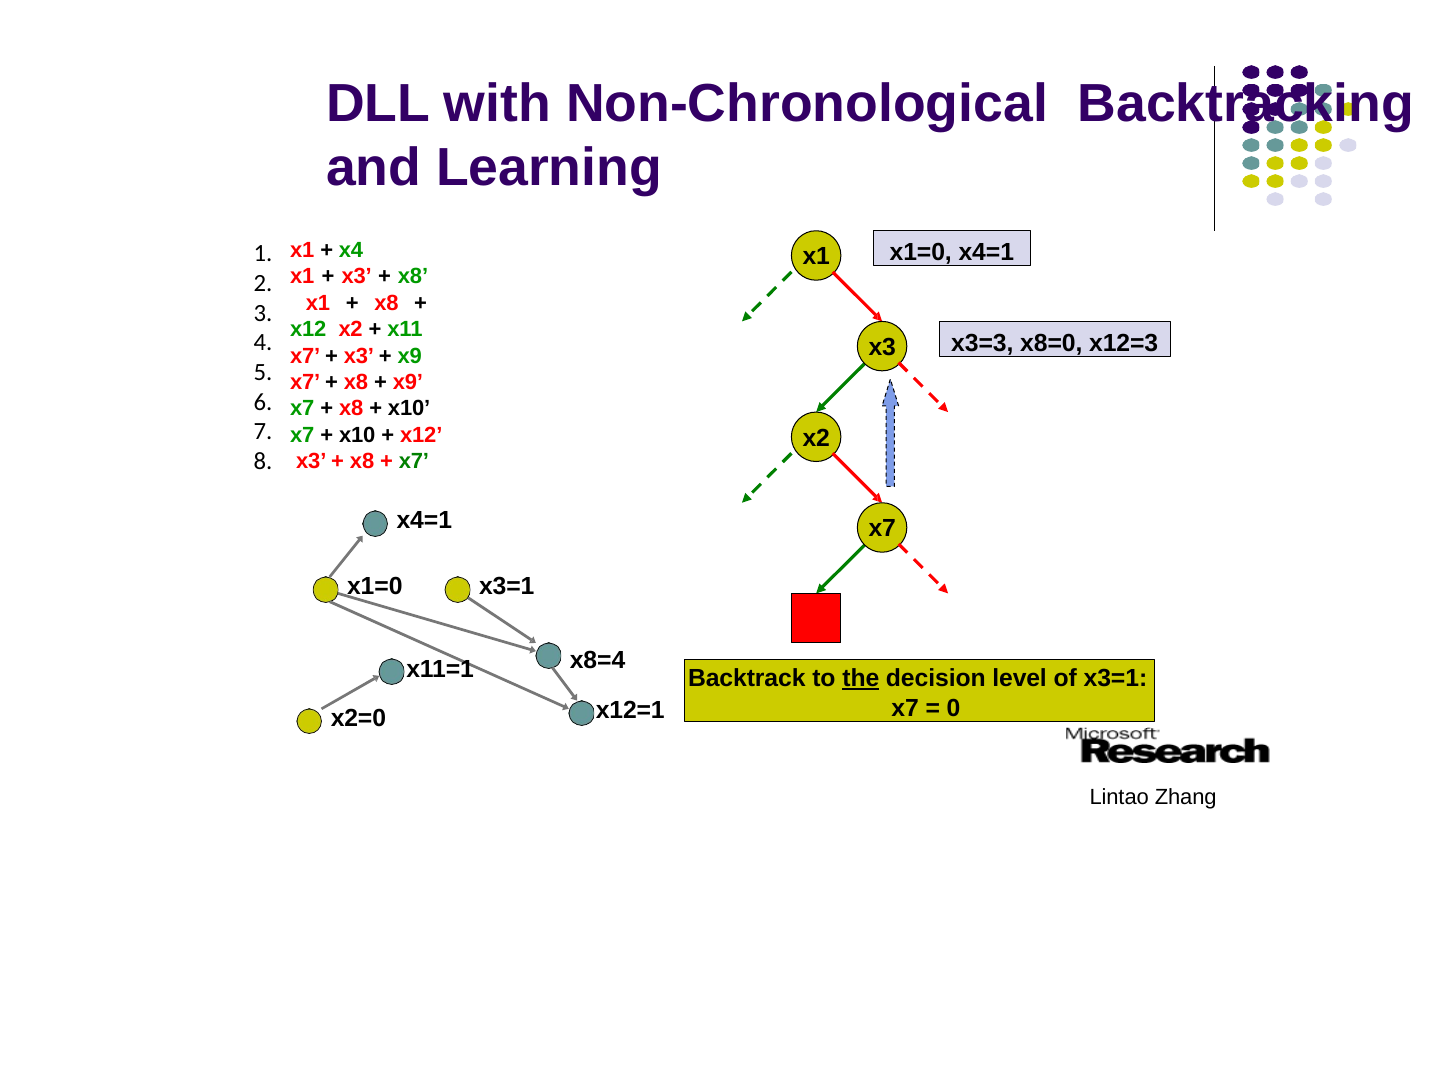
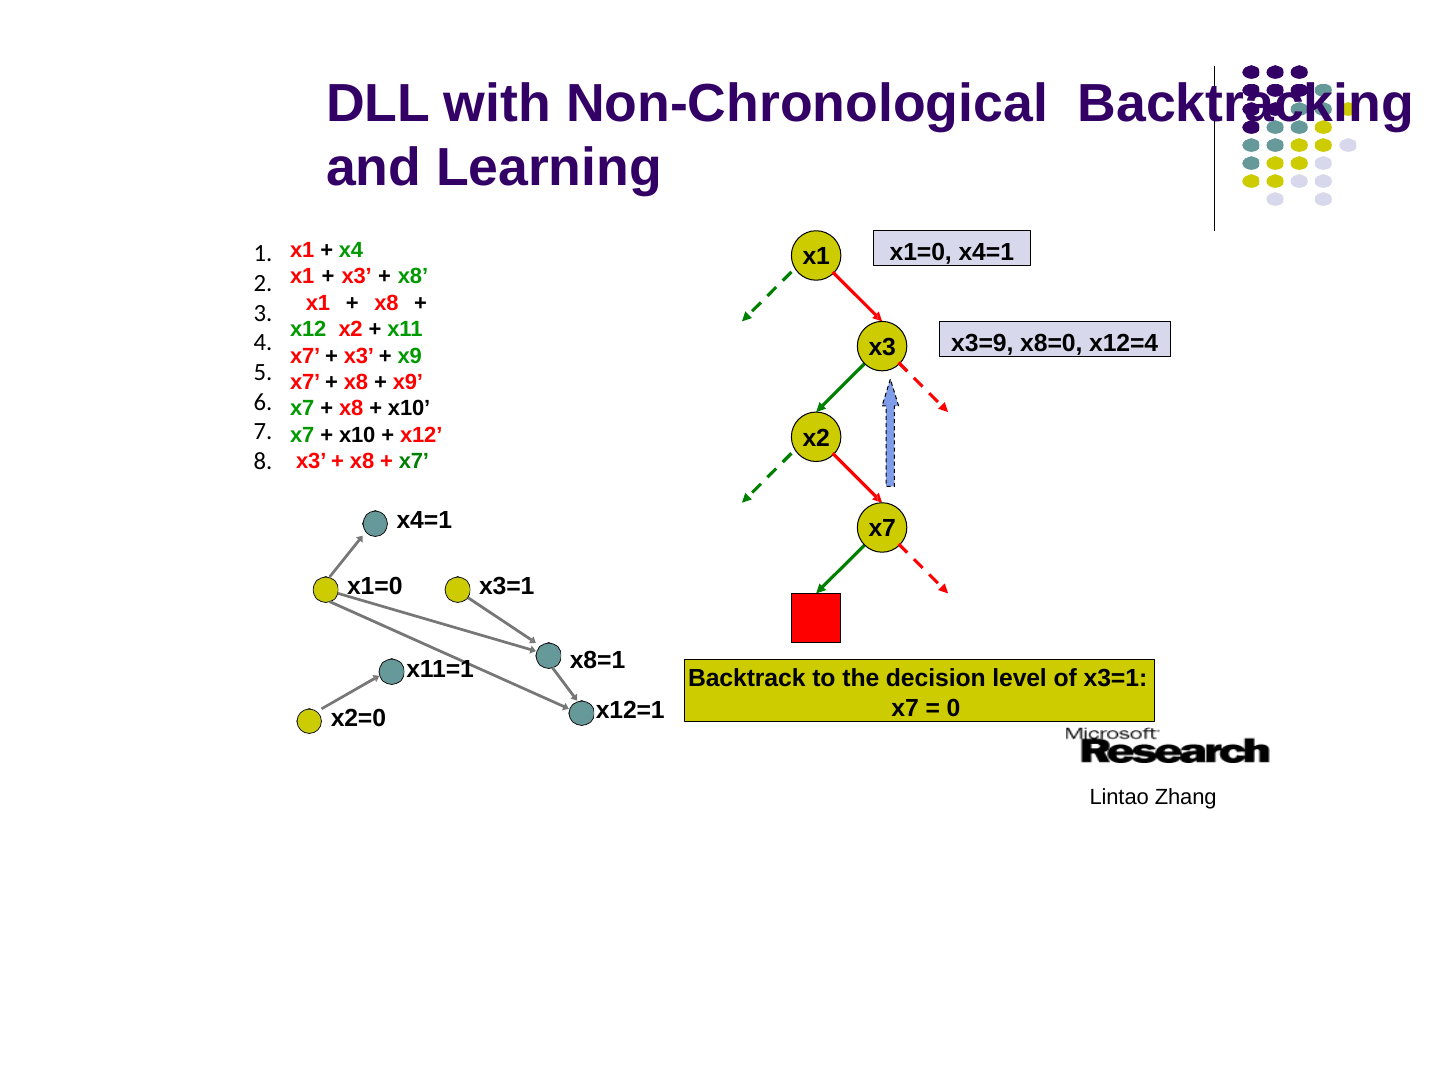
x3=3: x3=3 -> x3=9 (982, 343)
x12=3: x12=3 -> x12=4 (1124, 343)
x8=4: x8=4 -> x8=1 (598, 661)
the underline: present -> none (861, 679)
